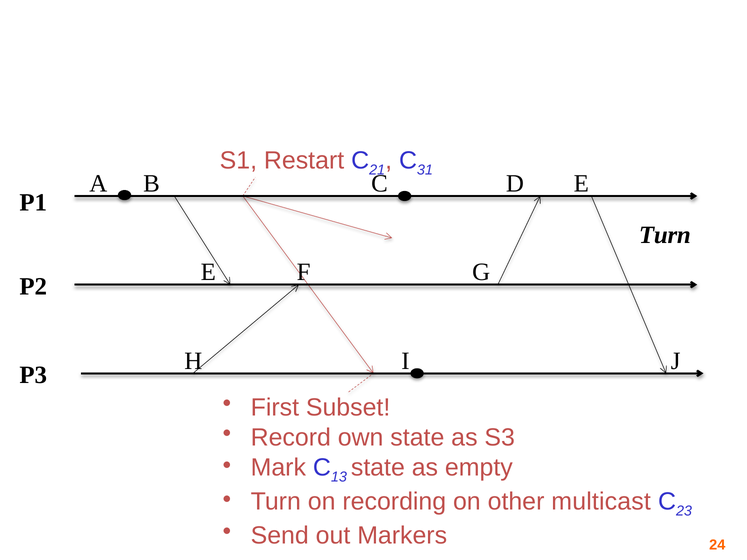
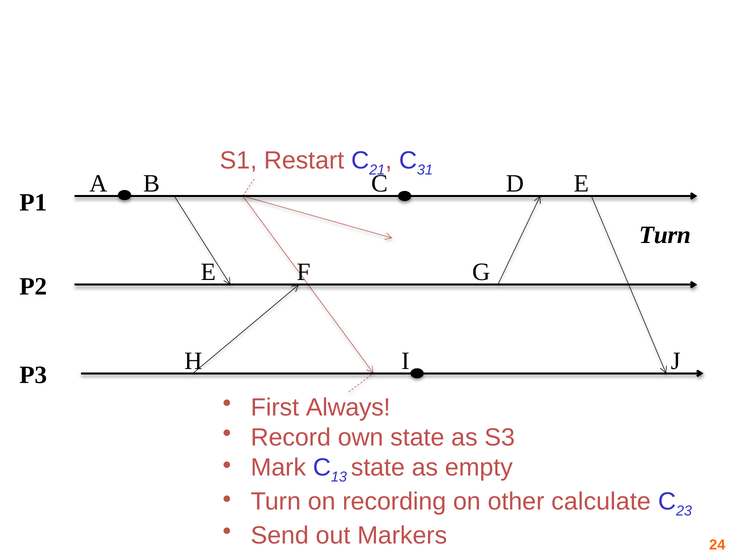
Subset: Subset -> Always (348, 408)
multicast: multicast -> calculate (601, 502)
